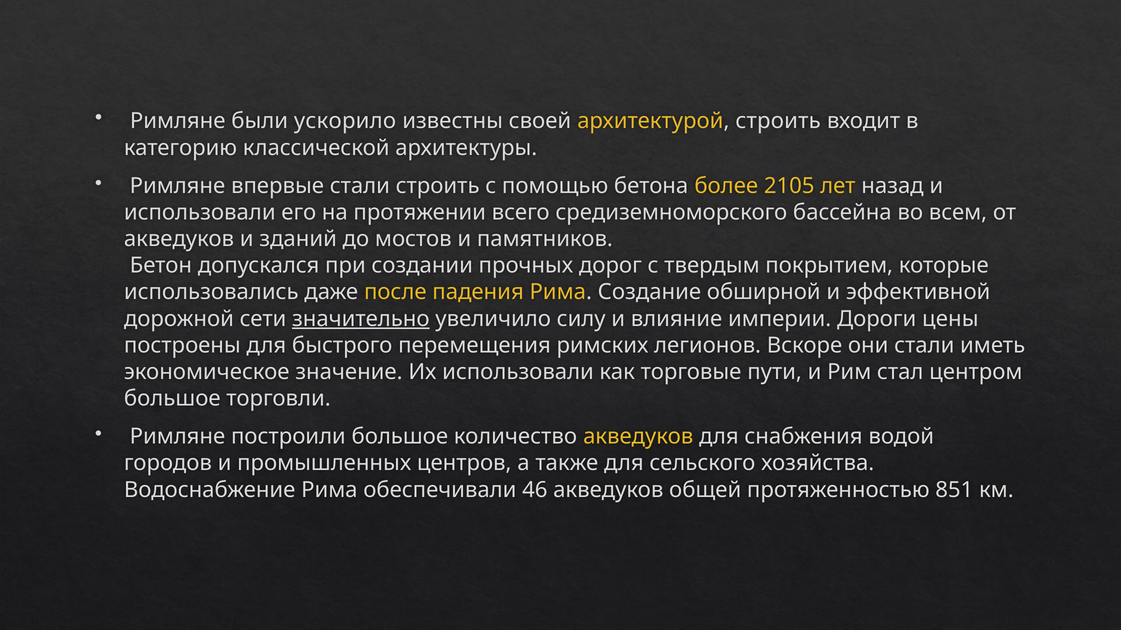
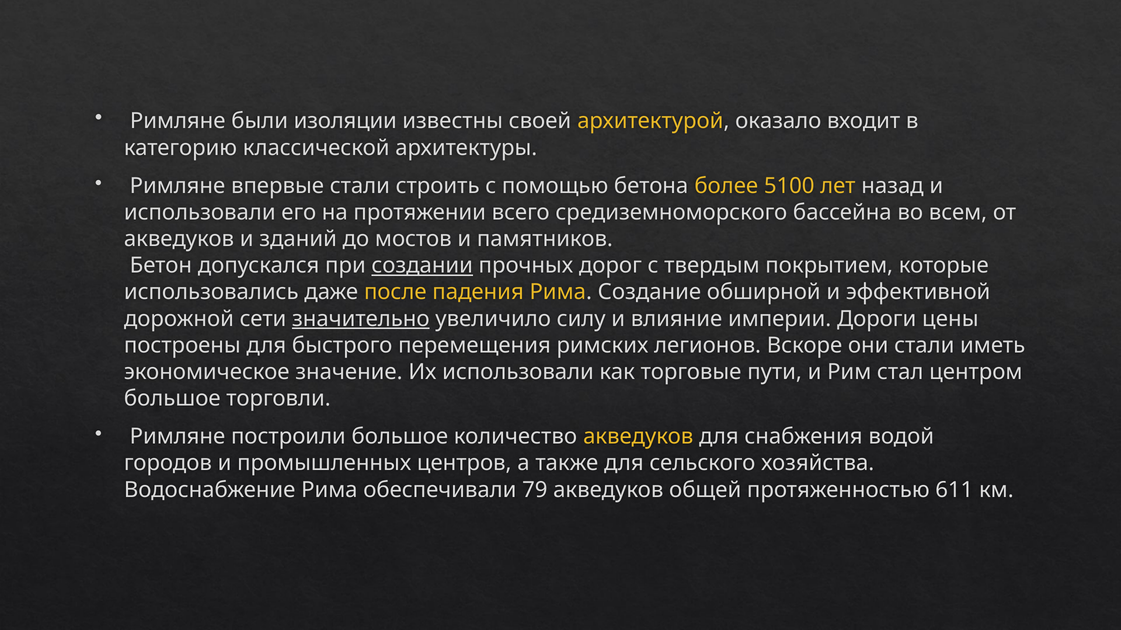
ускорило: ускорило -> изоляции (345, 121)
архитектурой строить: строить -> оказало (778, 121)
2105: 2105 -> 5100 (789, 186)
создании underline: none -> present (422, 266)
46: 46 -> 79 (535, 490)
851: 851 -> 611 (954, 490)
